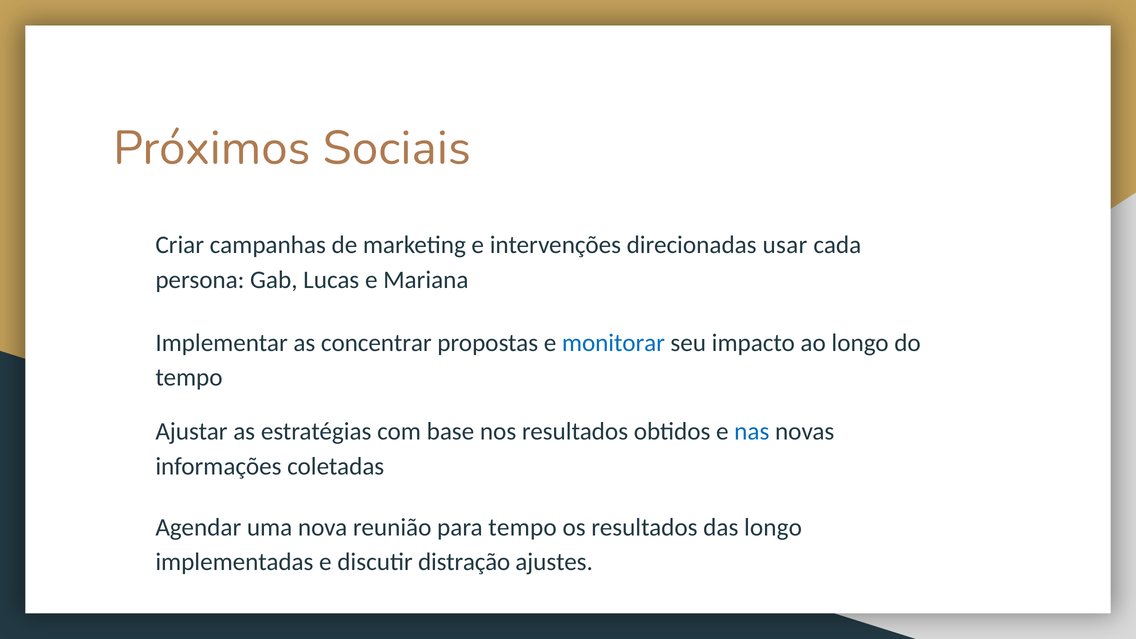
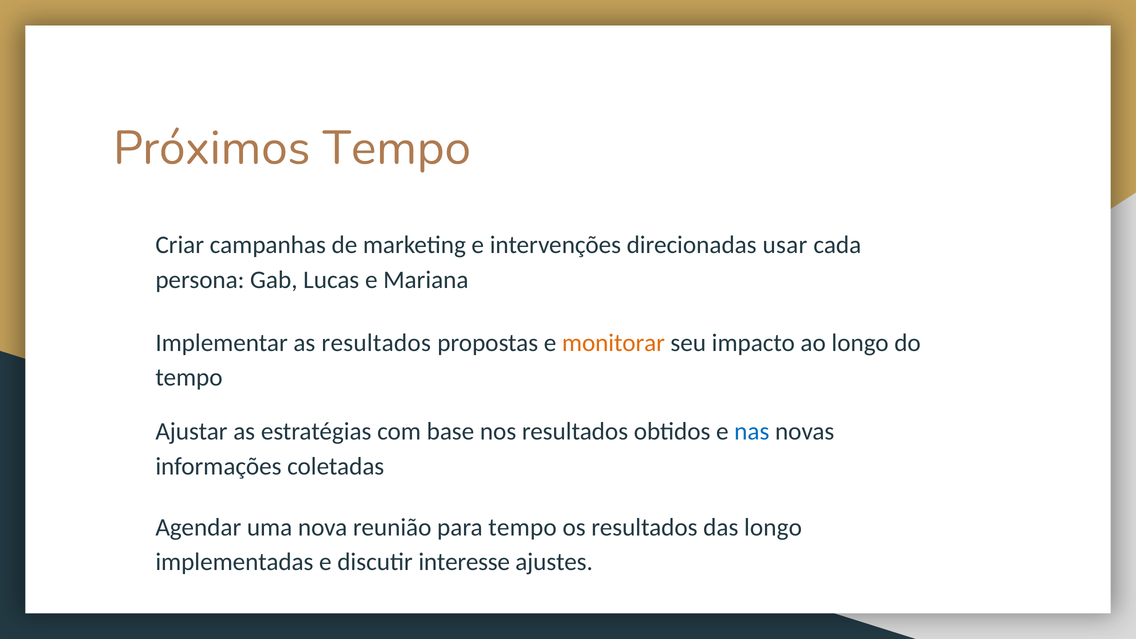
Próximos Sociais: Sociais -> Tempo (397, 148)
as concentrar: concentrar -> resultados (376, 343)
monitorar colour: blue -> orange (613, 343)
distração: distração -> interesse (464, 562)
